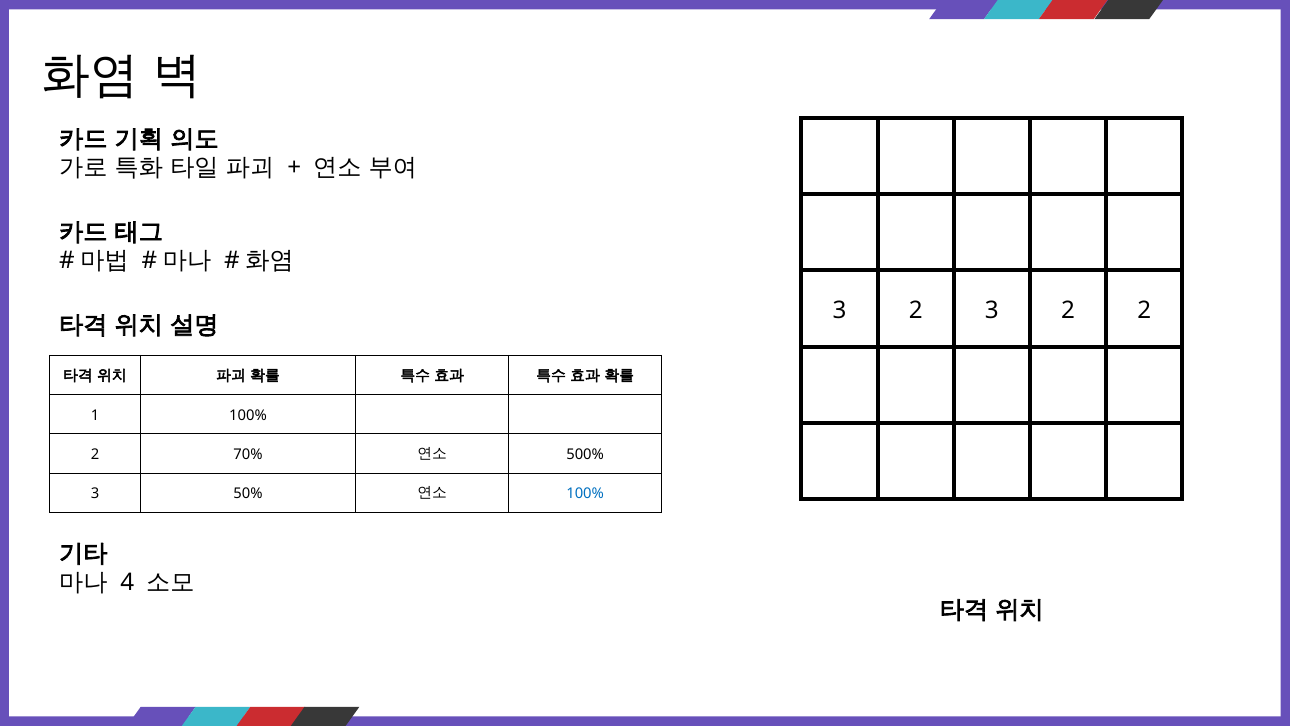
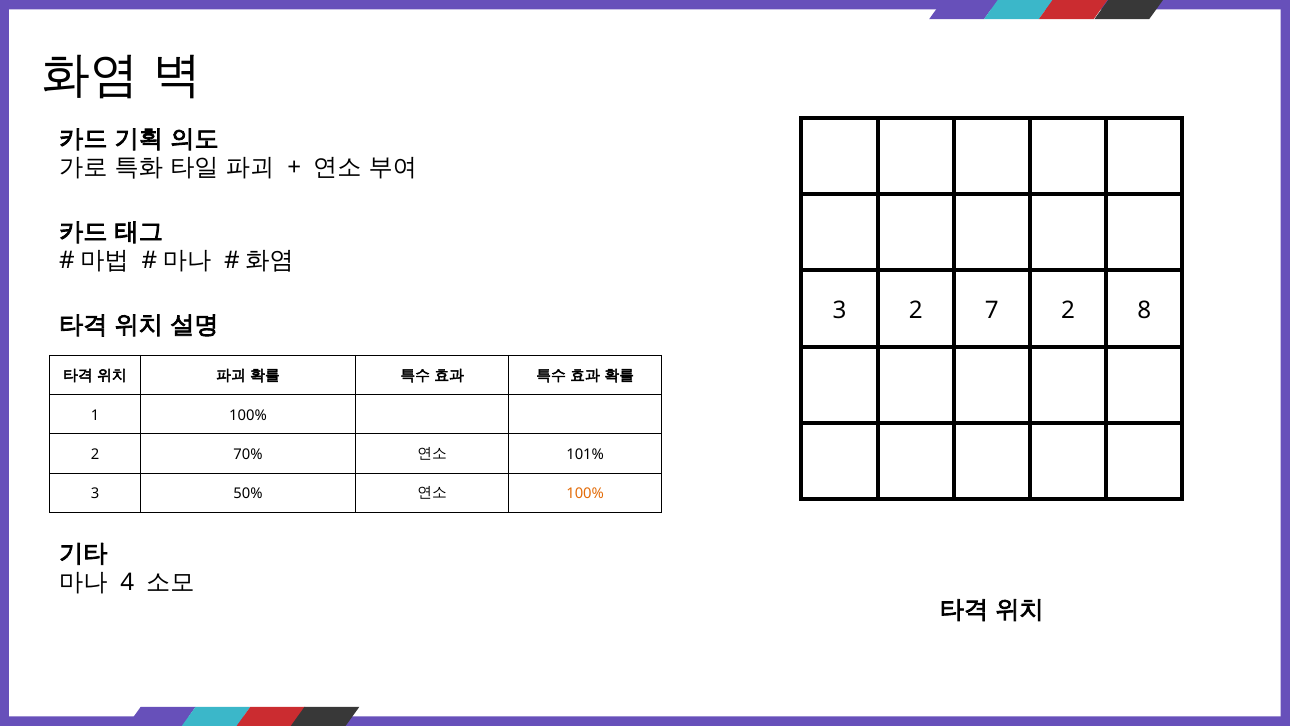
2 3: 3 -> 7 (992, 310)
2 2: 2 -> 8 (1144, 310)
500%: 500% -> 101% (585, 454)
100% colour: blue -> orange (585, 493)
